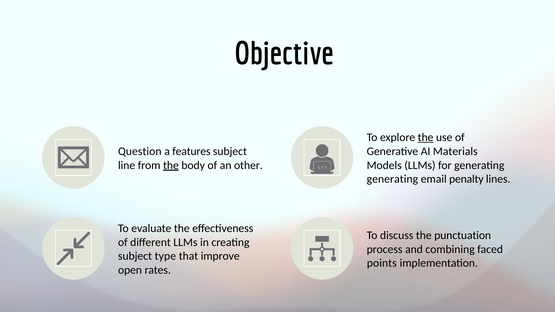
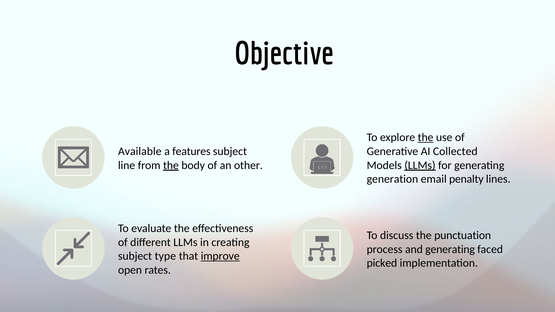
Question: Question -> Available (140, 151)
Materials: Materials -> Collected (455, 151)
LLMs underline: none -> present (420, 165)
generating: generating -> generation (392, 179)
and combining: combining -> generating (450, 249)
improve underline: none -> present (220, 256)
points: points -> picked (382, 263)
